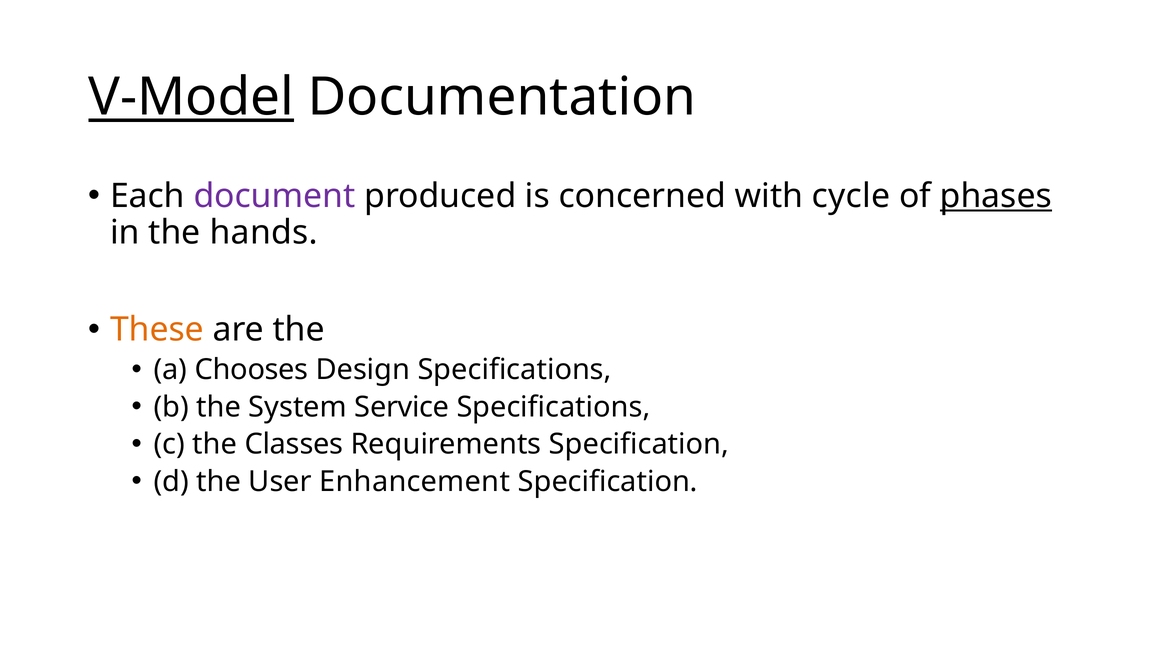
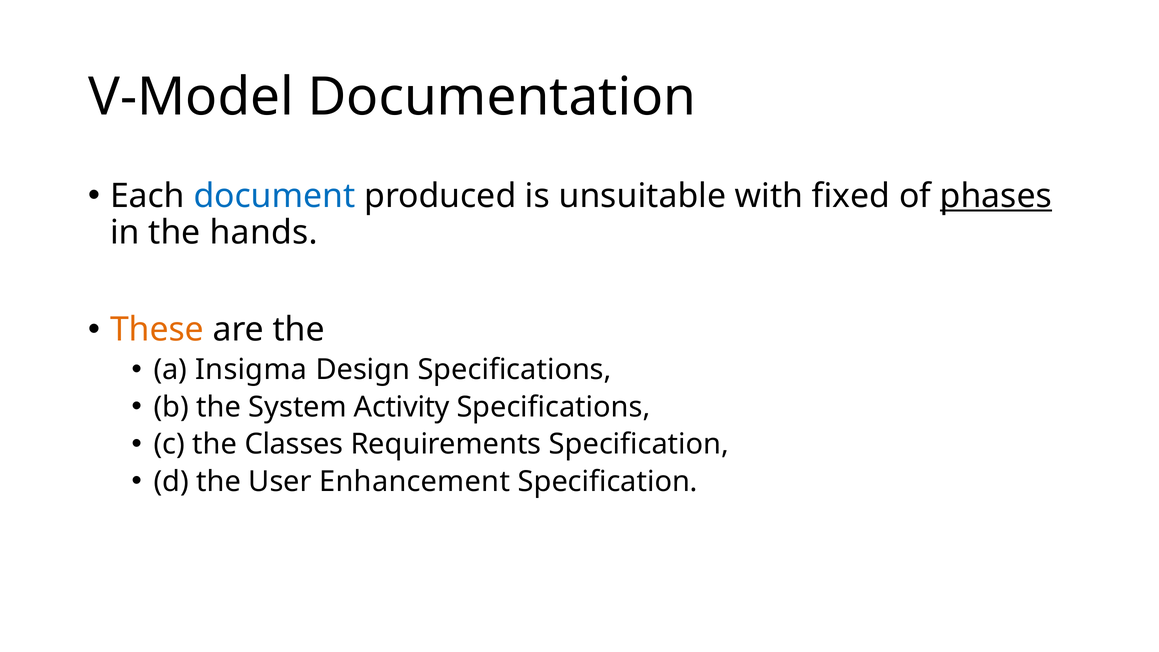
V-Model underline: present -> none (191, 97)
document colour: purple -> blue (275, 196)
concerned: concerned -> unsuitable (642, 196)
cycle: cycle -> fixed (851, 196)
Chooses: Chooses -> Insigma (251, 370)
Service: Service -> Activity (402, 407)
